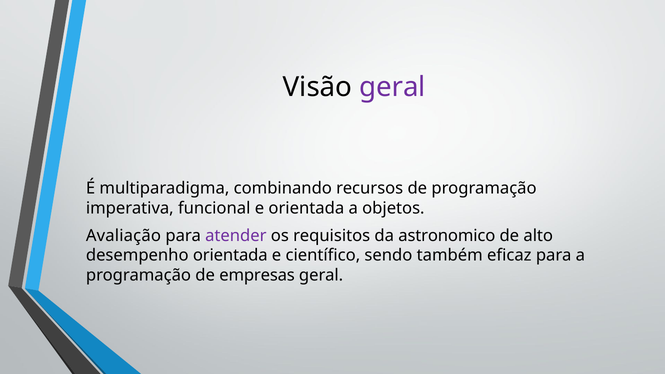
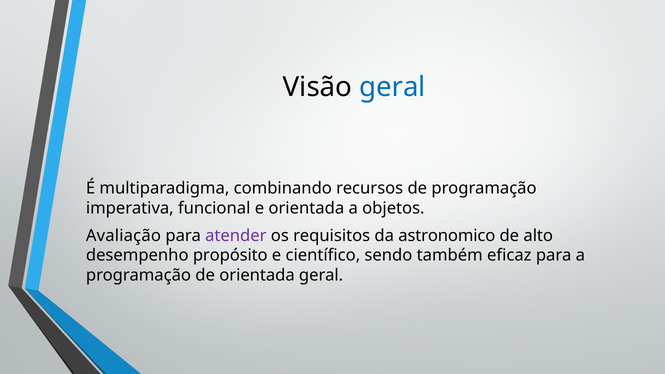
geral colour: purple -> blue (392, 87)
desempenho orientada: orientada -> propósito (230, 256)
de empresas: empresas -> orientada (257, 275)
